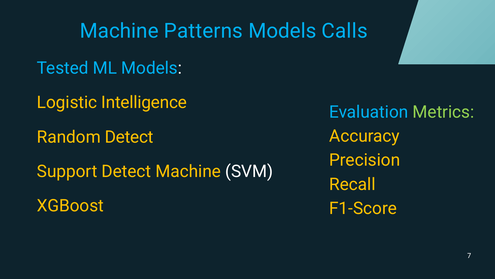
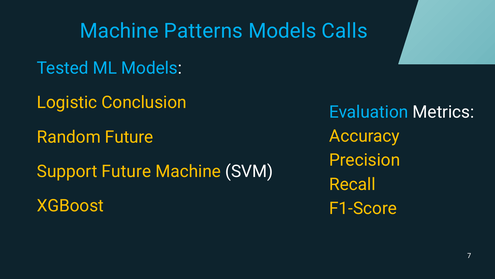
Intelligence: Intelligence -> Conclusion (144, 102)
Metrics colour: light green -> white (443, 112)
Detect: Detect -> Future (129, 137)
Detect: Detect -> Future (126, 171)
